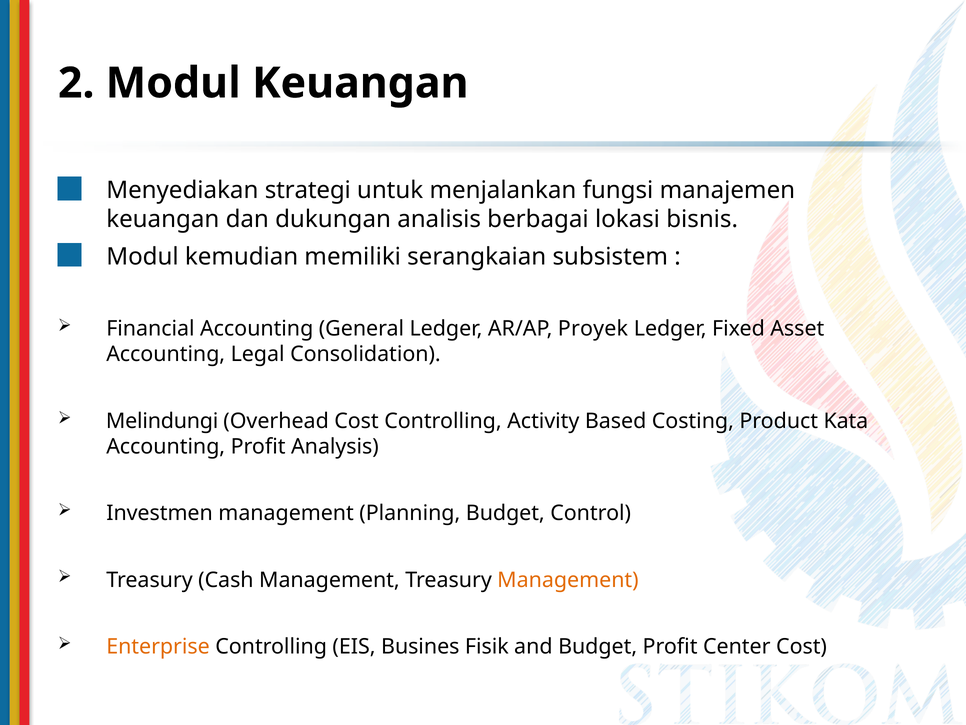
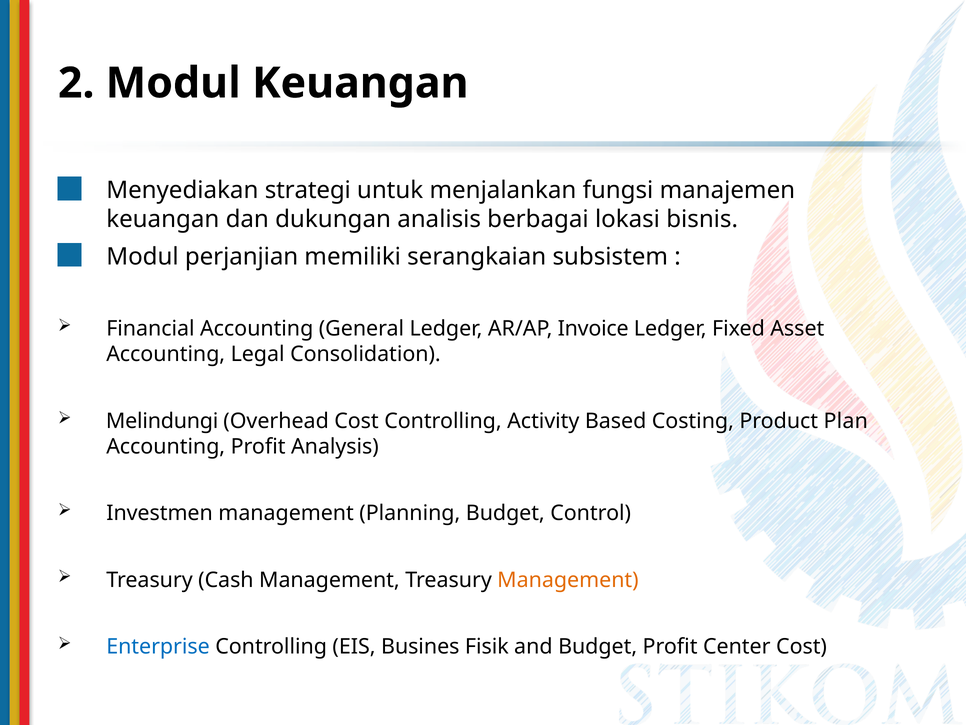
kemudian: kemudian -> perjanjian (242, 256)
Proyek: Proyek -> Invoice (593, 328)
Kata: Kata -> Plan (846, 421)
Enterprise colour: orange -> blue (158, 646)
